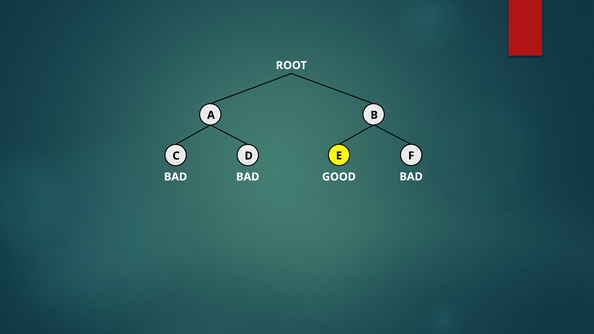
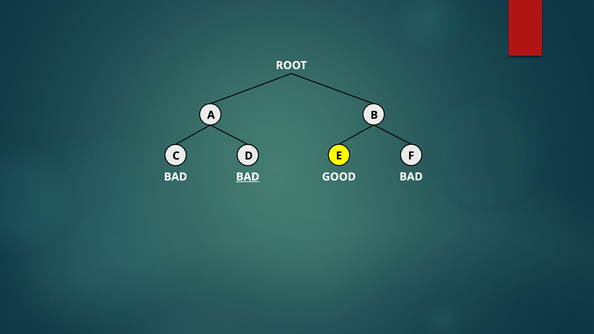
BAD underline: none -> present (248, 177)
